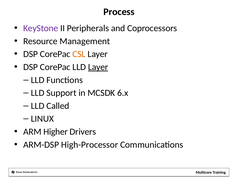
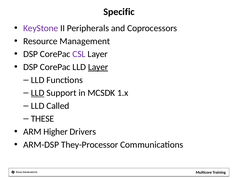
Process: Process -> Specific (119, 12)
CSL colour: orange -> purple (79, 54)
LLD underline: none -> present (38, 93)
6.x: 6.x -> 1.x (123, 93)
LINUX: LINUX -> THESE (42, 119)
High-Processor: High-Processor -> They-Processor (90, 145)
